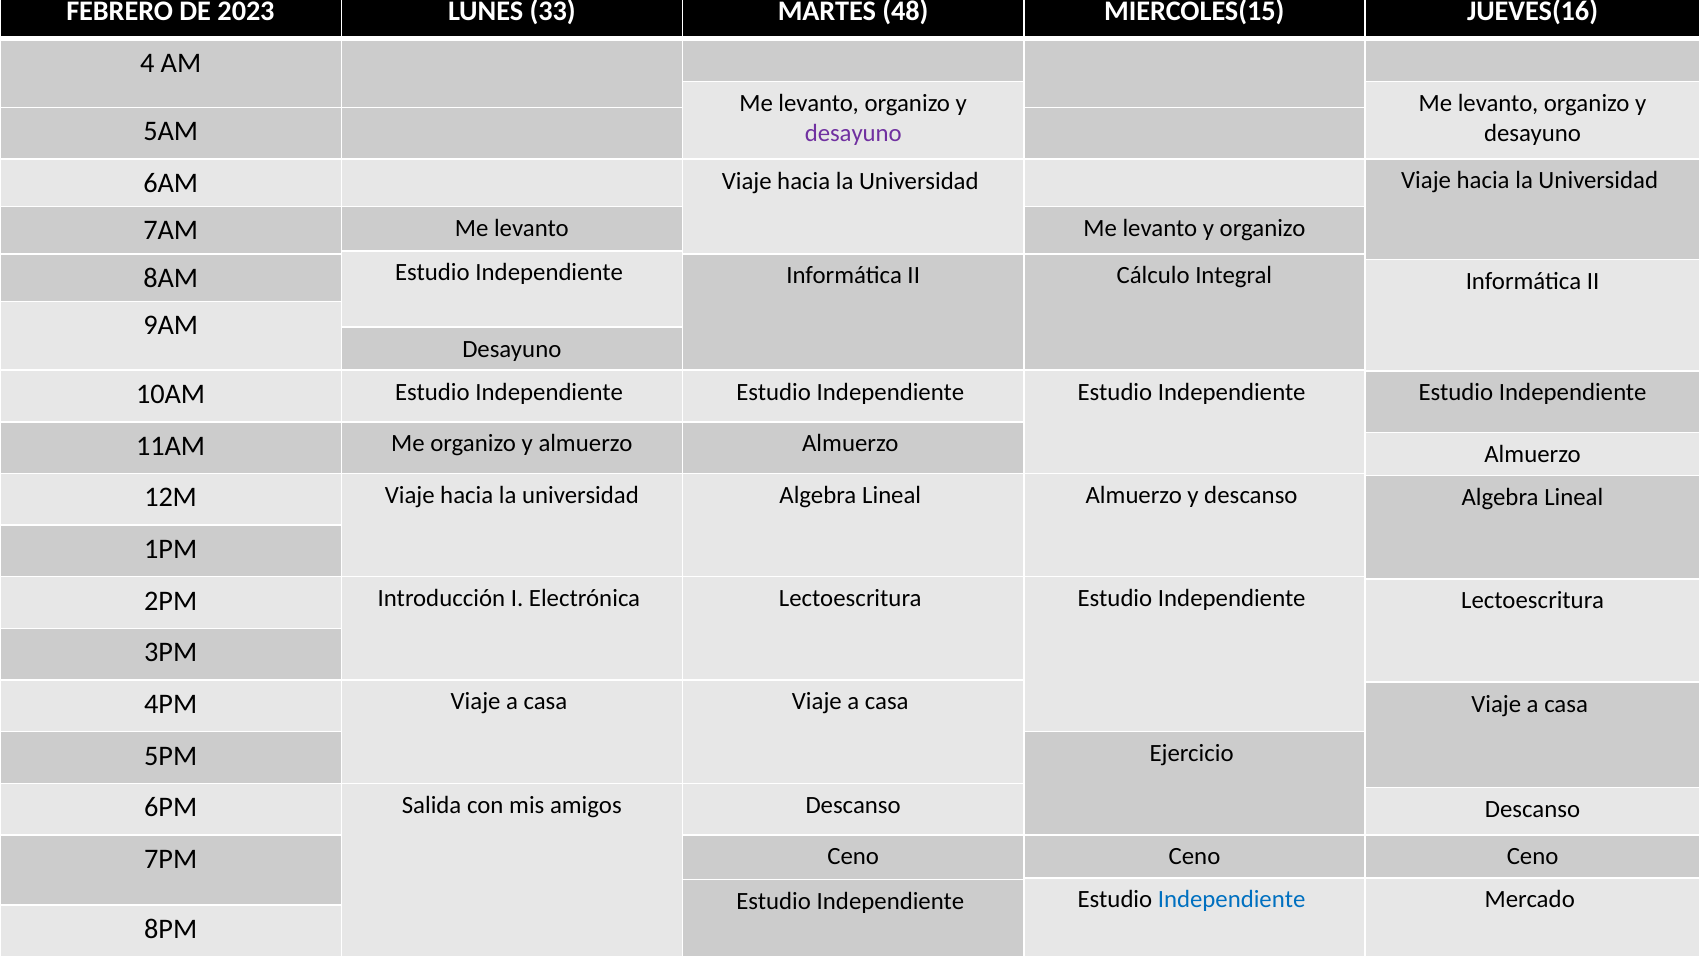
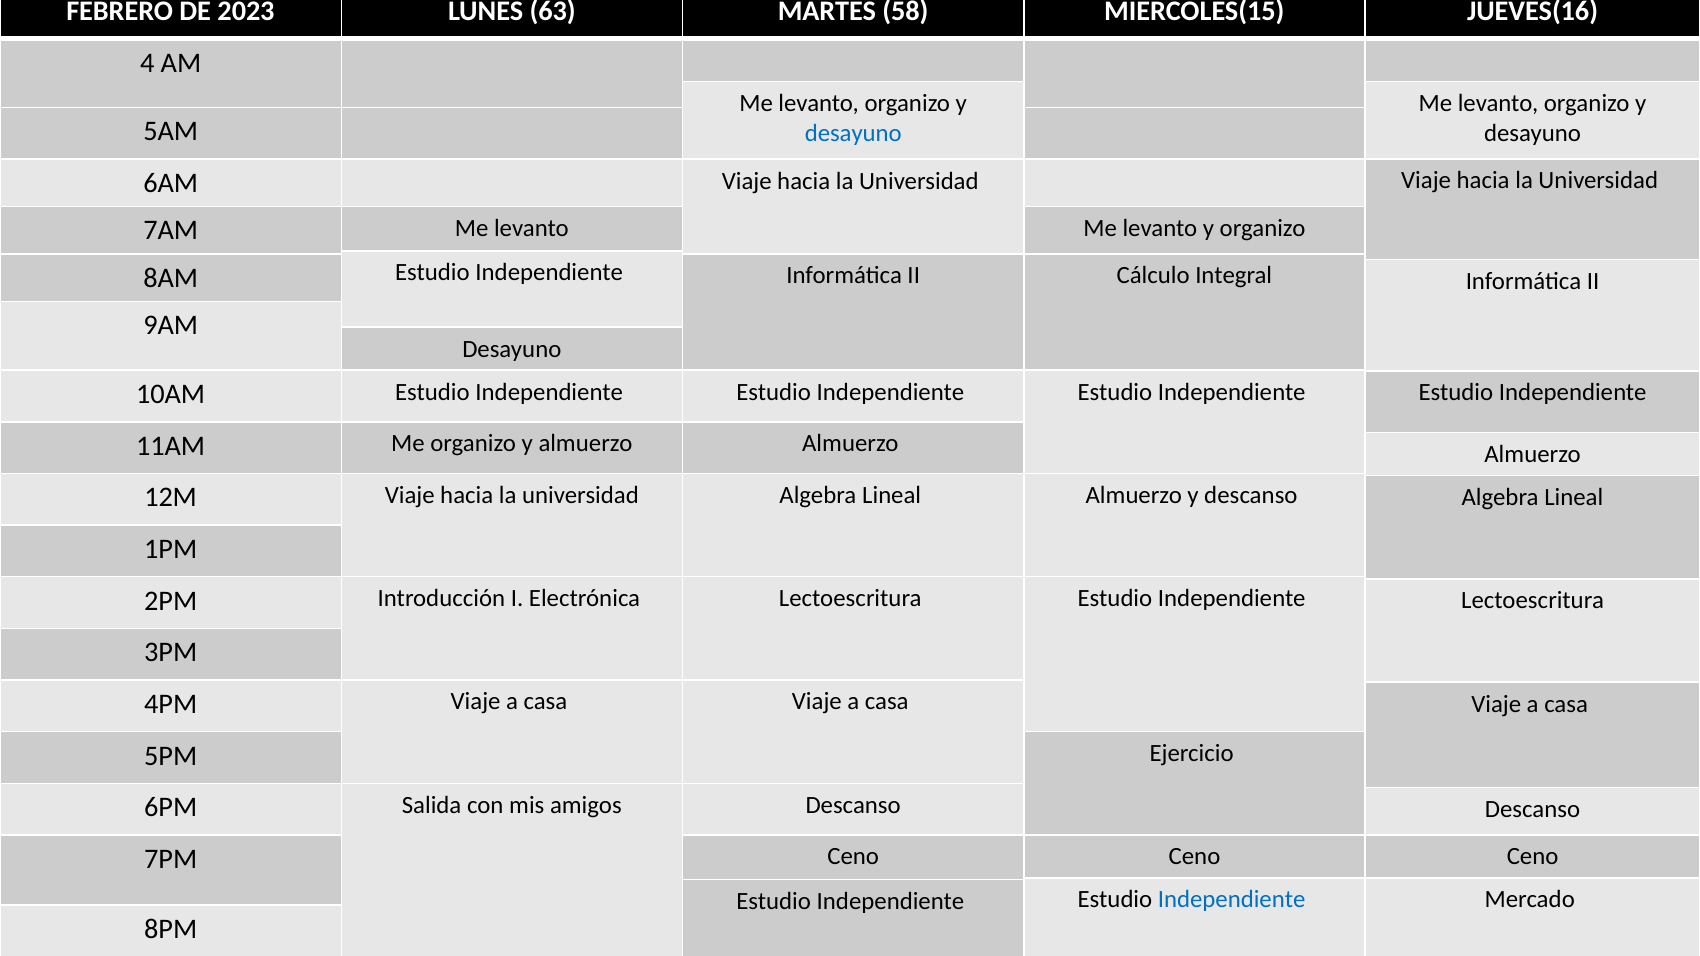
33: 33 -> 63 (553, 11)
48: 48 -> 58 (905, 11)
desayuno colour: purple -> blue (853, 134)
